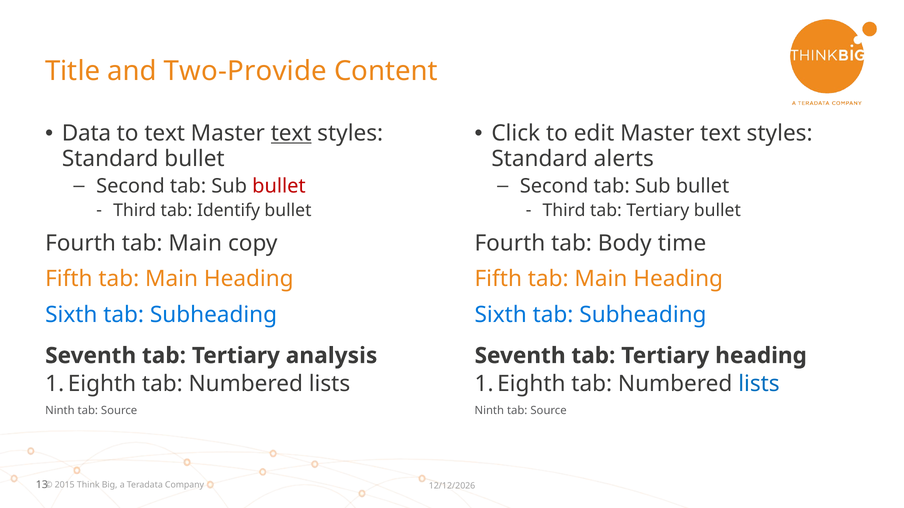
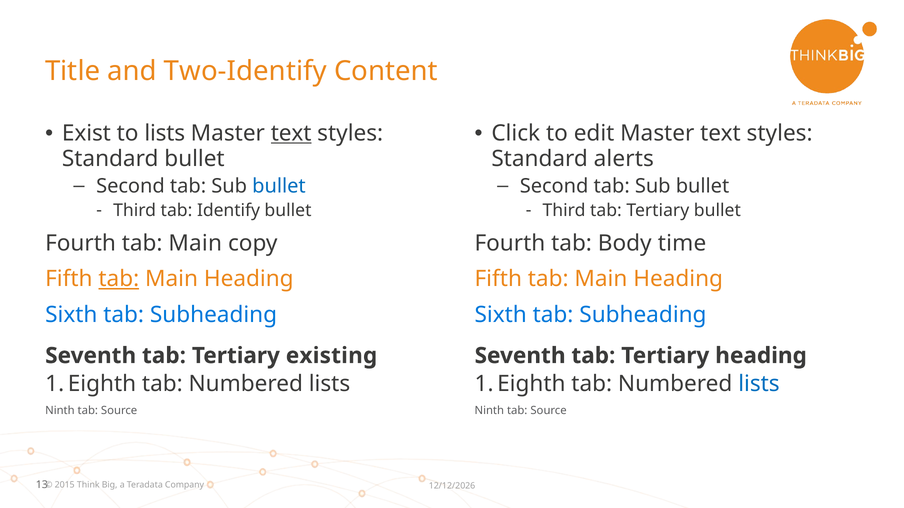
Two-Provide: Two-Provide -> Two-Identify (245, 71)
Data: Data -> Exist (86, 133)
to text: text -> lists (165, 133)
bullet colour: red -> blue (279, 187)
tab underline: none -> present (119, 279)
analysis: analysis -> existing (332, 356)
